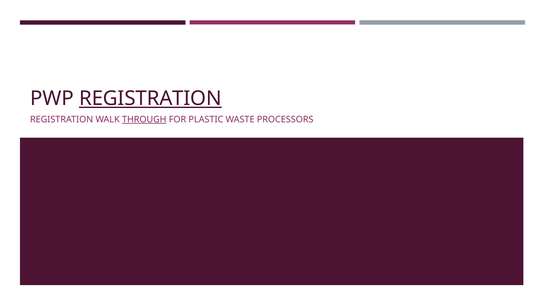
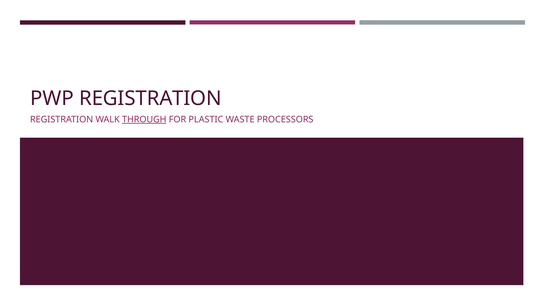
REGISTRATION underline: present -> none (150, 99)
